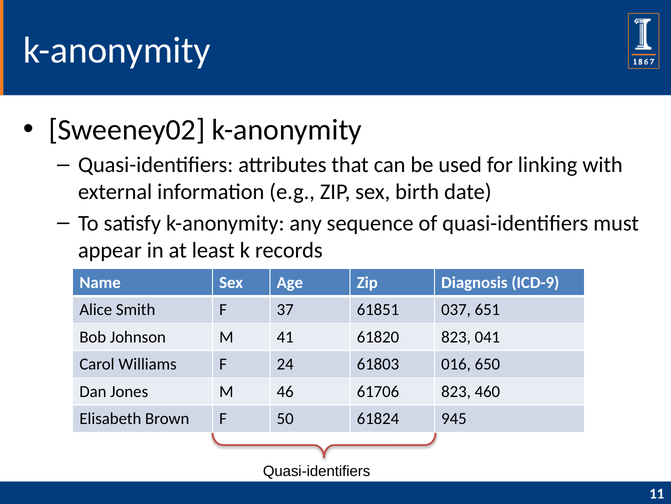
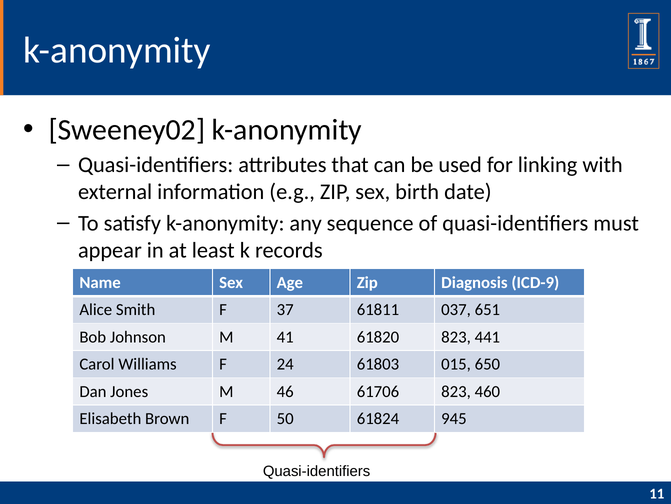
61851: 61851 -> 61811 (378, 309)
041: 041 -> 441 (487, 337)
016: 016 -> 015 (456, 364)
